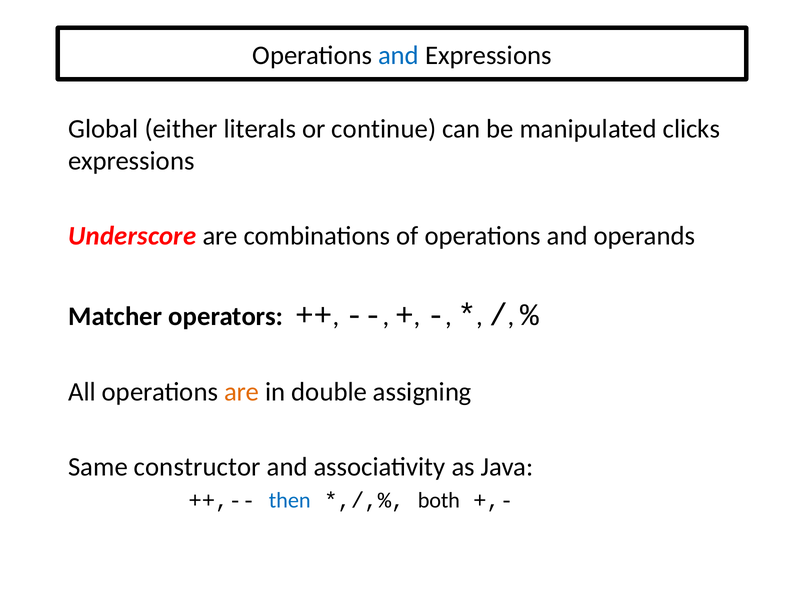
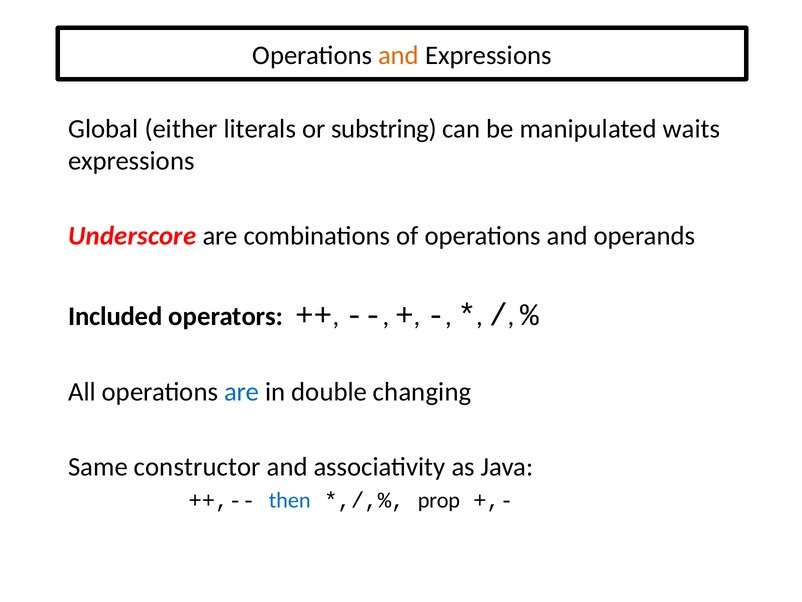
and colour: blue -> orange (399, 55)
continue: continue -> substring (384, 129)
clicks: clicks -> waits (691, 129)
Matcher: Matcher -> Included (115, 316)
are colour: orange -> blue (242, 392)
assigning: assigning -> changing (422, 392)
both: both -> prop (439, 500)
